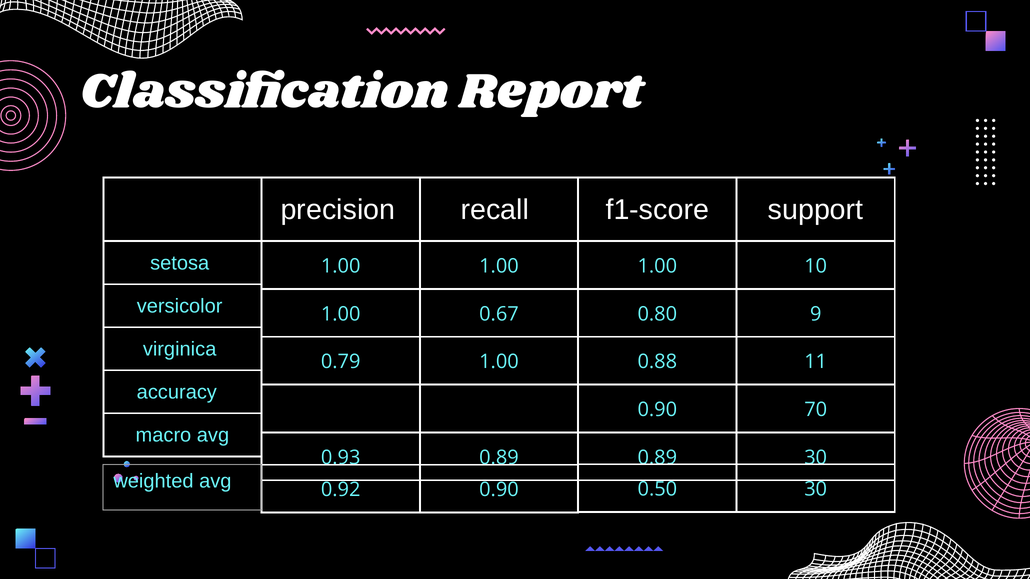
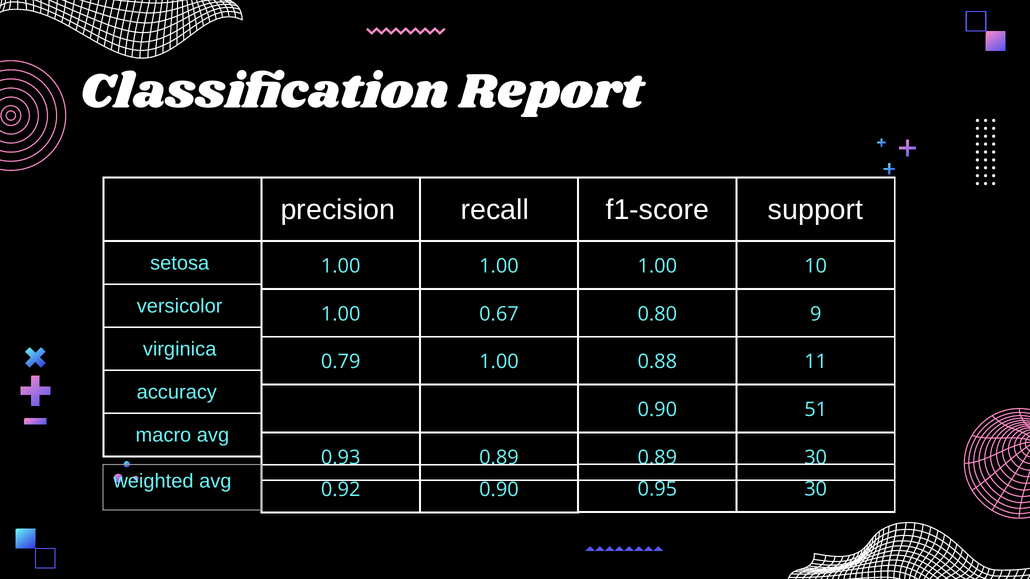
70: 70 -> 51 (816, 410)
0.50: 0.50 -> 0.95 (657, 490)
